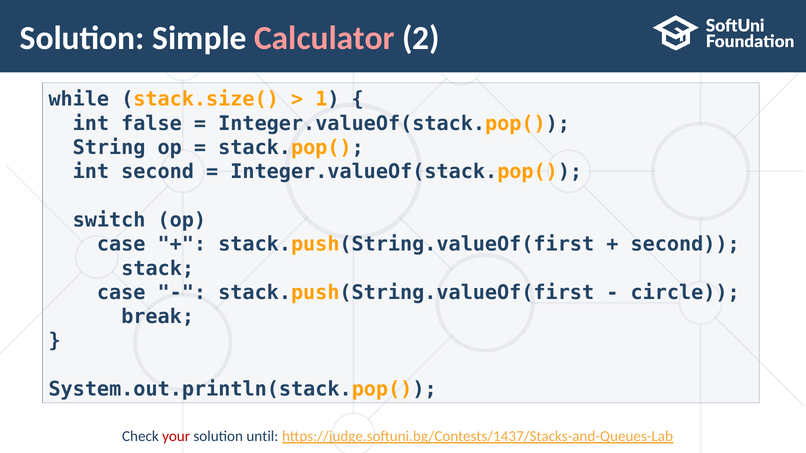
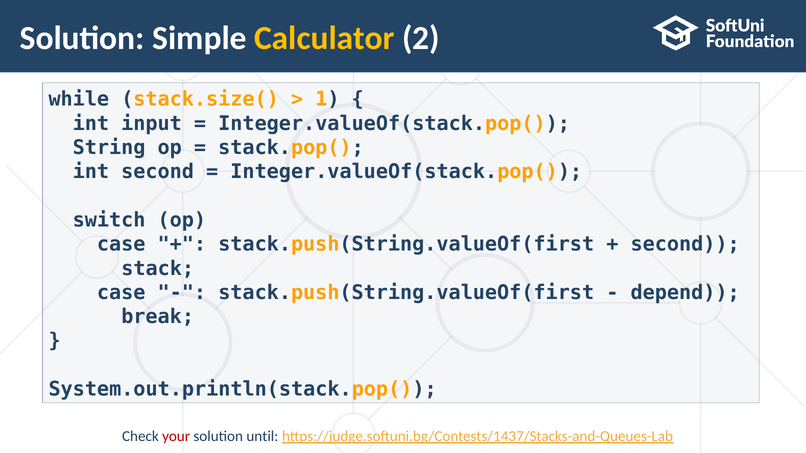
Calculator colour: pink -> yellow (324, 38)
false: false -> input (152, 124)
circle: circle -> depend (685, 293)
